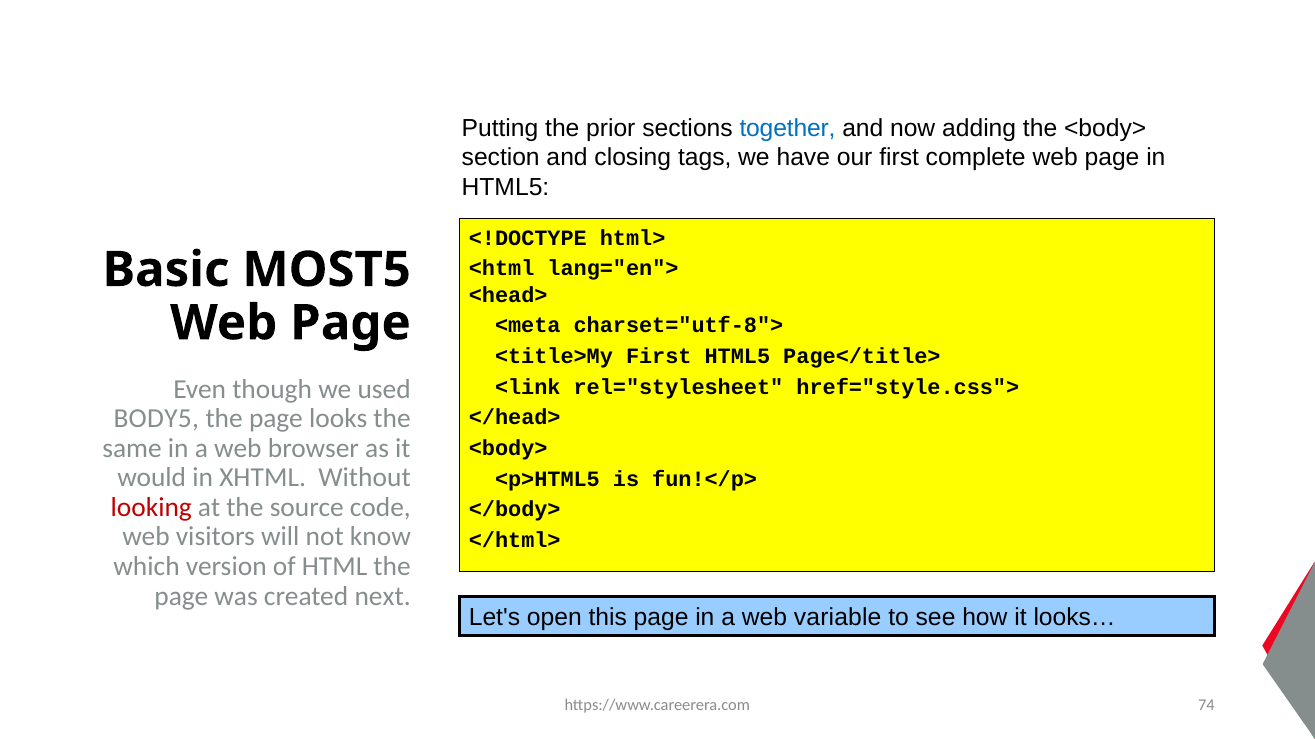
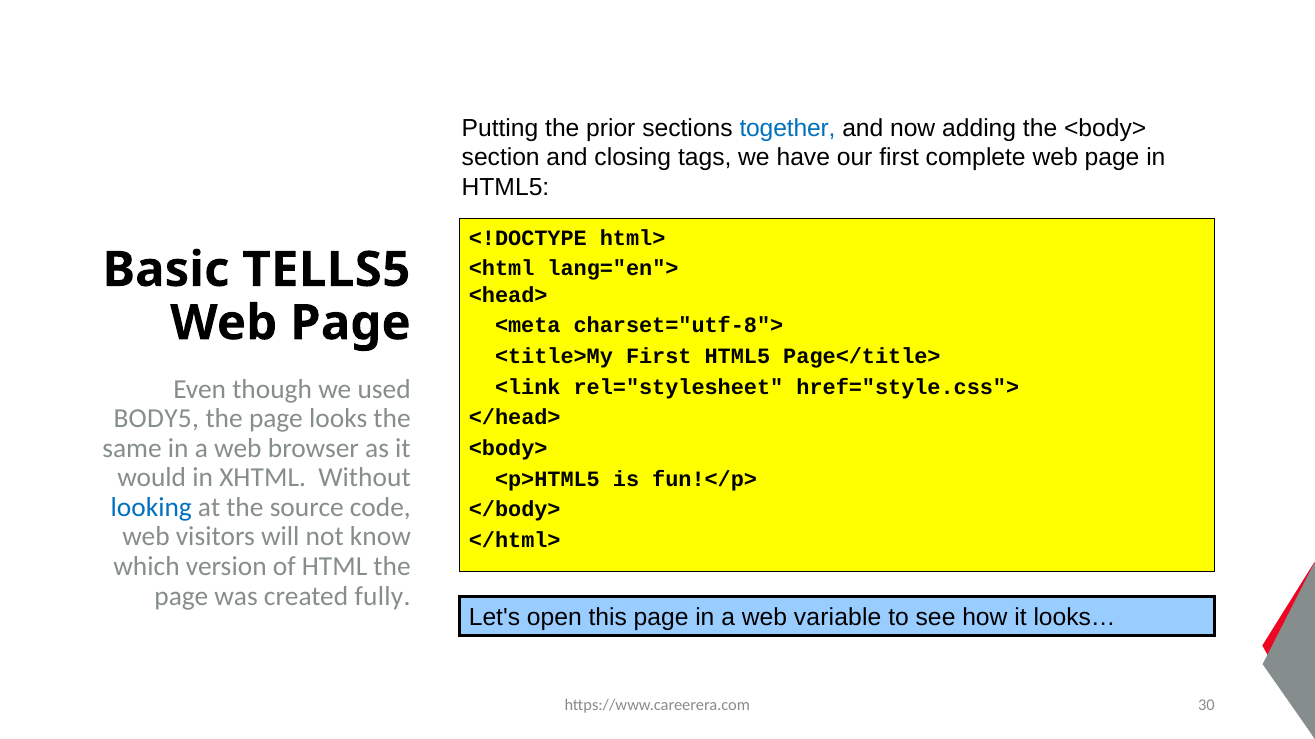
MOST5: MOST5 -> TELLS5 (326, 270)
looking colour: red -> blue (151, 508)
next: next -> fully (383, 597)
74: 74 -> 30 (1206, 706)
